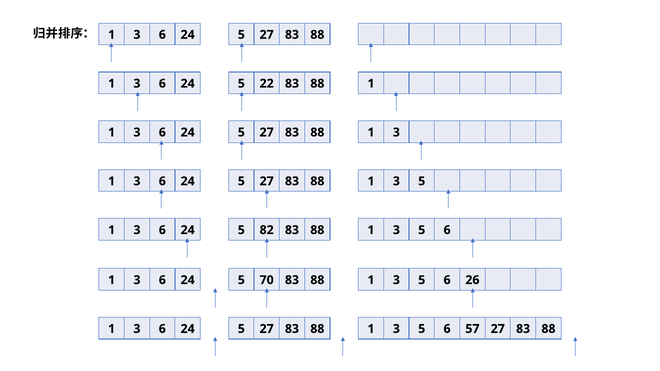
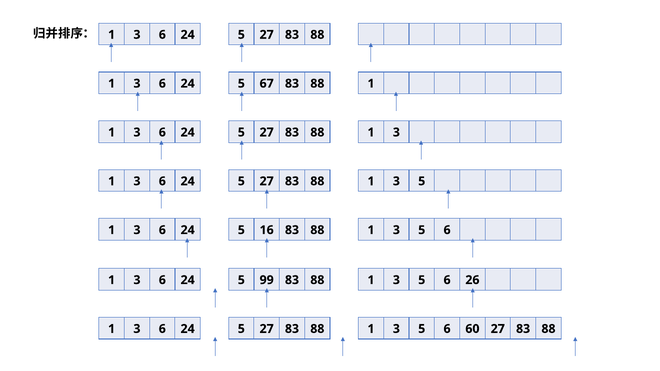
22: 22 -> 67 (267, 84)
82: 82 -> 16 (267, 230)
70: 70 -> 99 (267, 280)
57: 57 -> 60 (472, 329)
